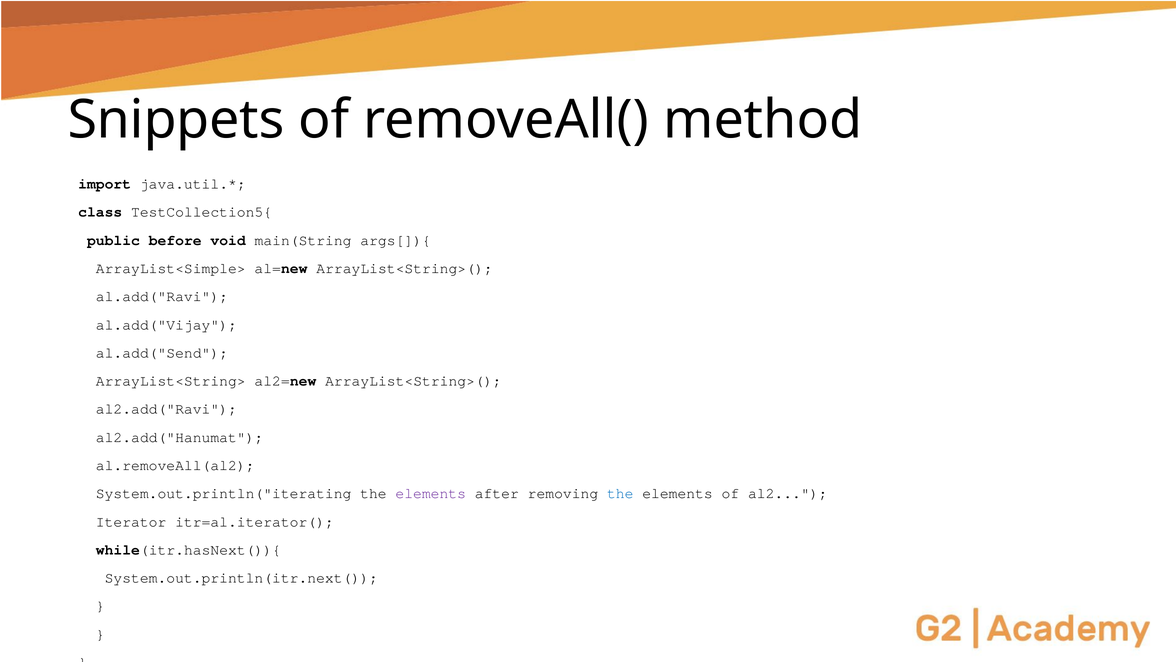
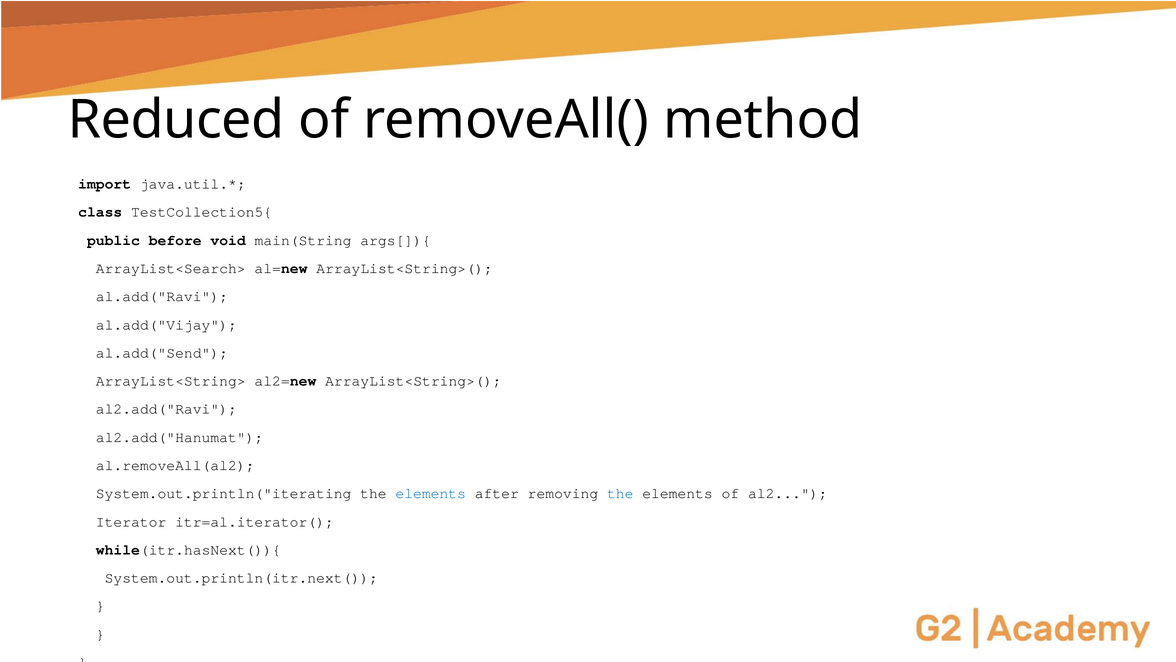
Snippets: Snippets -> Reduced (176, 120)
ArrayList<Simple>: ArrayList<Simple> -> ArrayList<Search> (171, 268)
elements colour: purple -> blue (431, 493)
